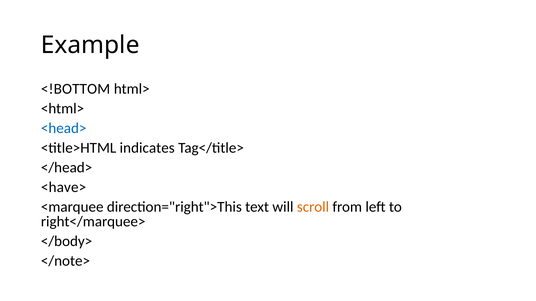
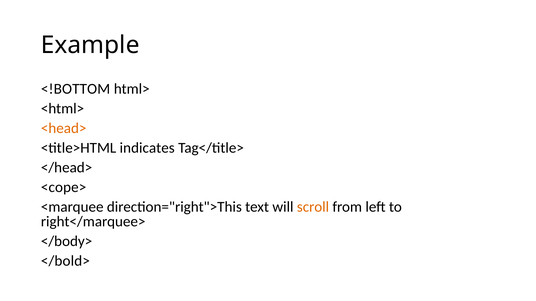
<head> colour: blue -> orange (64, 128)
<have>: <have> -> <cope> (64, 187)
</note>: </note> -> </bold> (65, 261)
